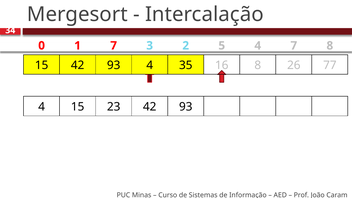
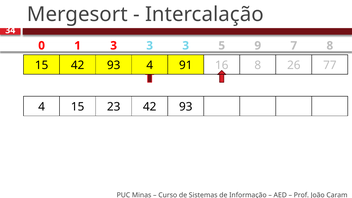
1 7: 7 -> 3 (114, 46)
2: 2 -> 3 (186, 46)
5 4: 4 -> 9 (258, 46)
35: 35 -> 91 (186, 65)
